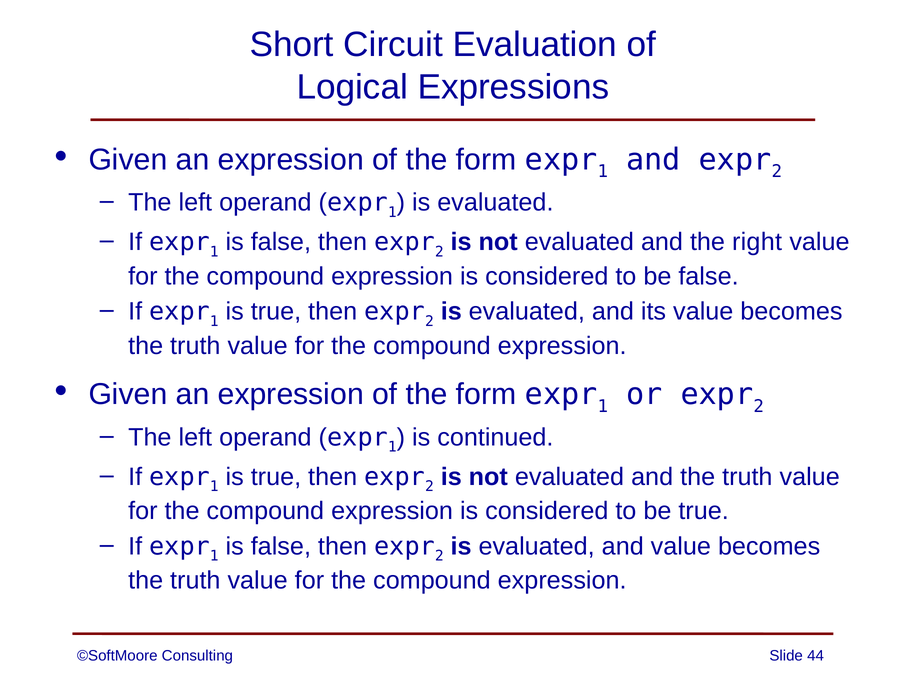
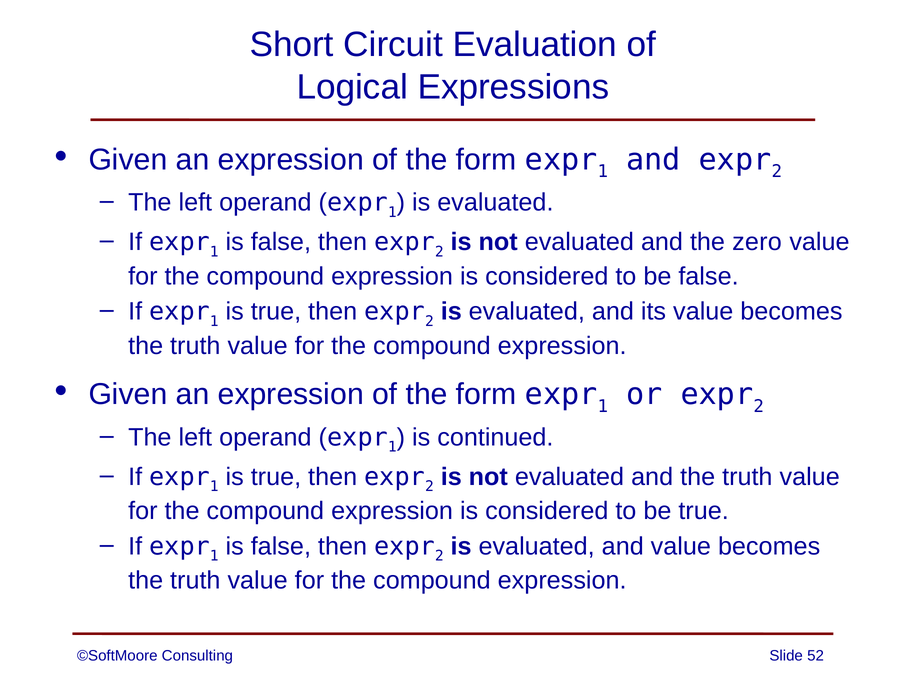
right: right -> zero (757, 242)
44: 44 -> 52 (816, 656)
